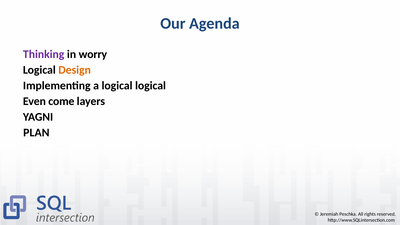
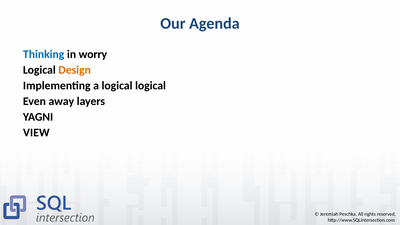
Thinking colour: purple -> blue (44, 54)
come: come -> away (61, 101)
PLAN: PLAN -> VIEW (36, 133)
